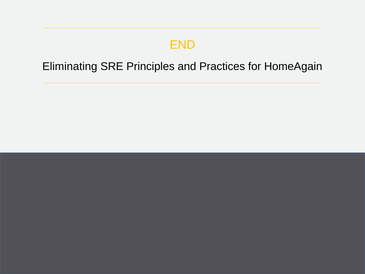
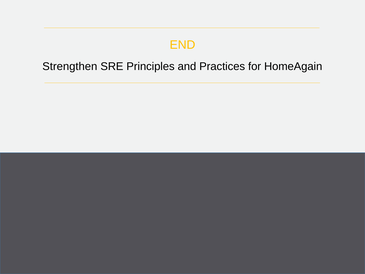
Eliminating: Eliminating -> Strengthen (70, 66)
